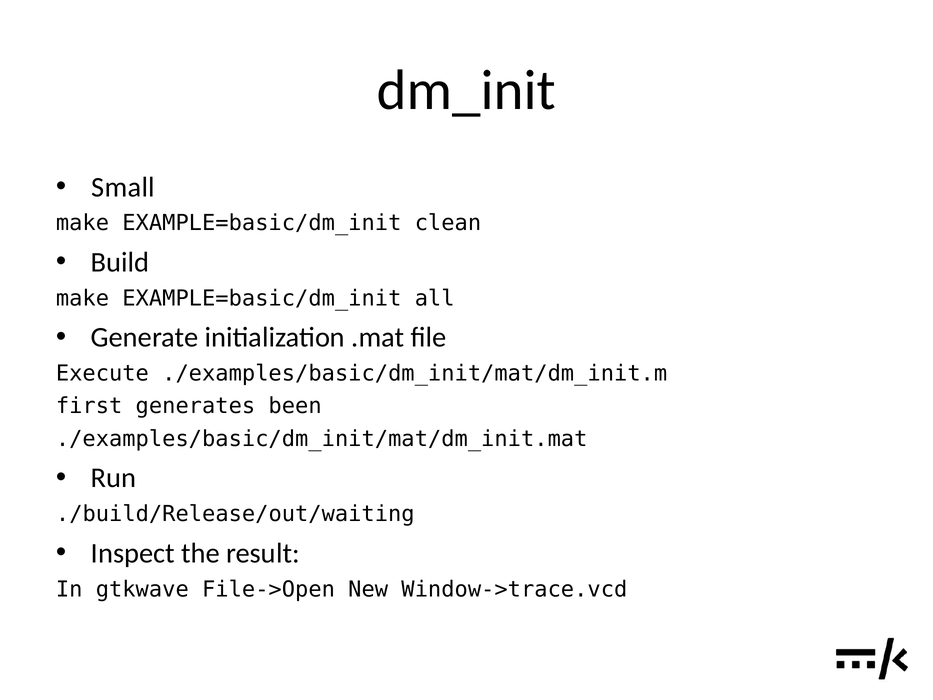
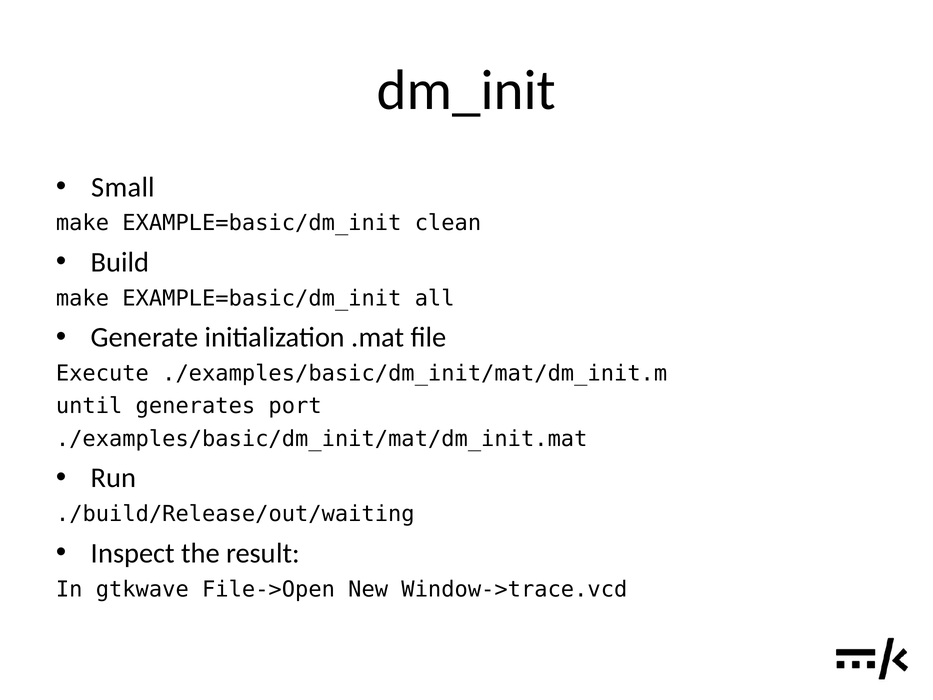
first: first -> until (89, 406)
been: been -> port (295, 406)
